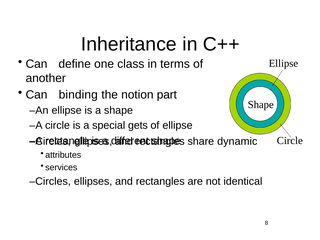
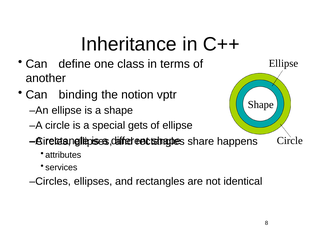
part: part -> vptr (167, 95)
dynamic: dynamic -> happens (237, 141)
